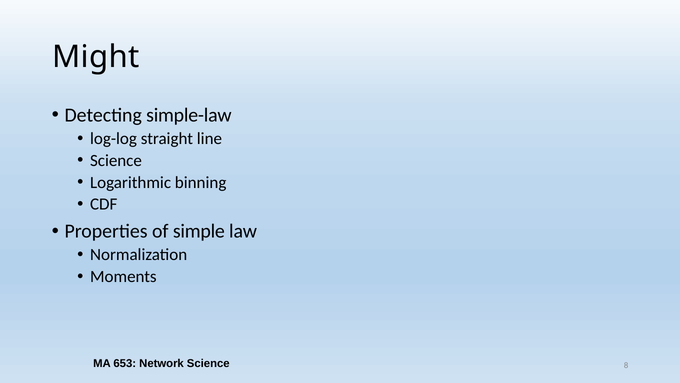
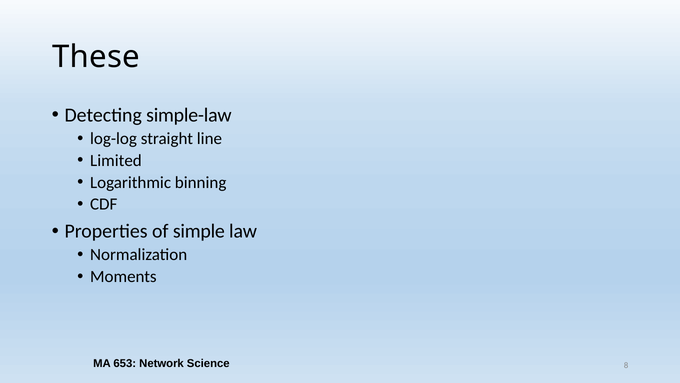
Might: Might -> These (96, 57)
Science: Science -> Limited (116, 160)
